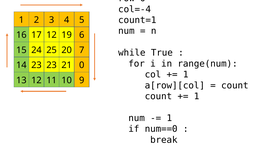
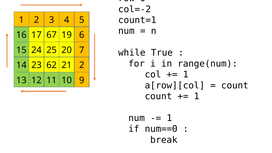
col=-4: col=-4 -> col=-2 (135, 9)
17 12: 12 -> 67 (52, 35)
23 23: 23 -> 62 (52, 65)
21 0: 0 -> 2 (82, 65)
